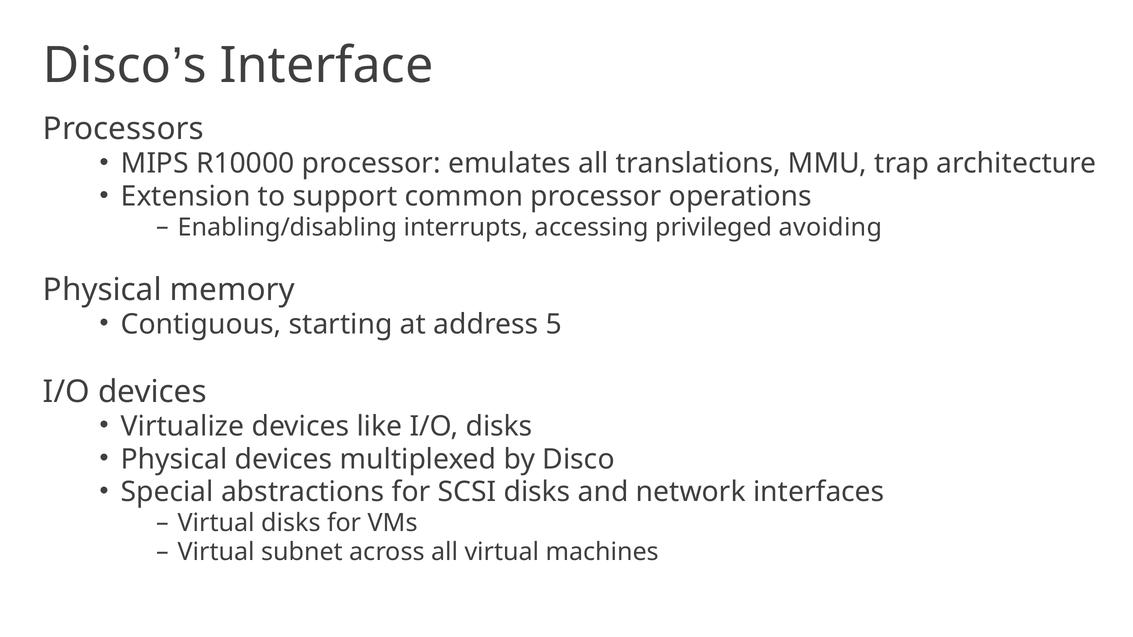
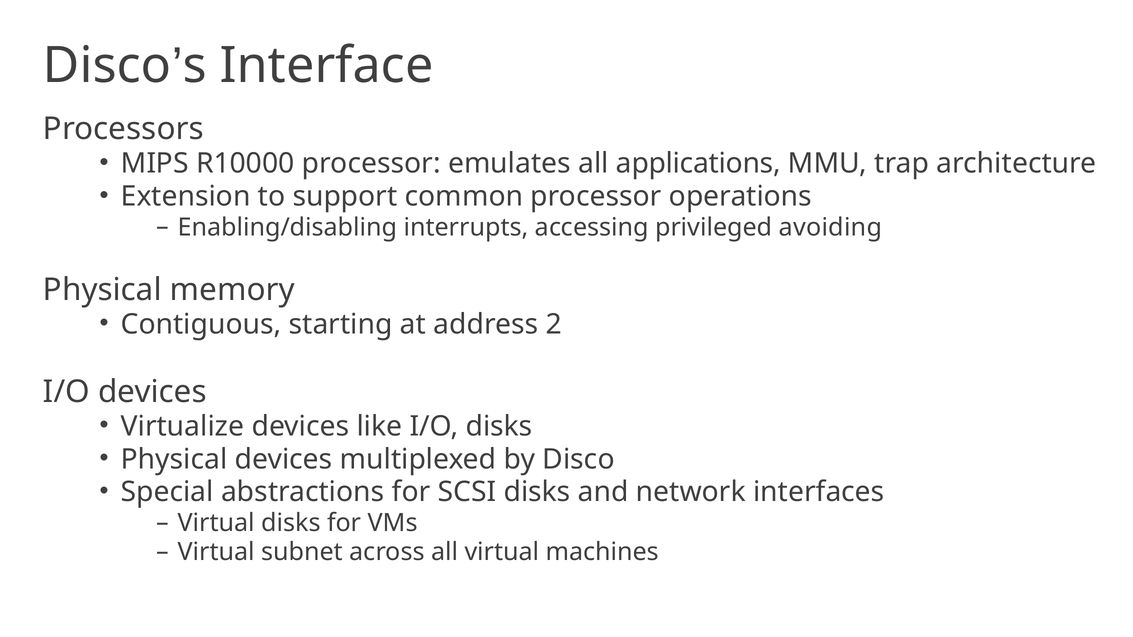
translations: translations -> applications (698, 164)
5: 5 -> 2 (554, 324)
